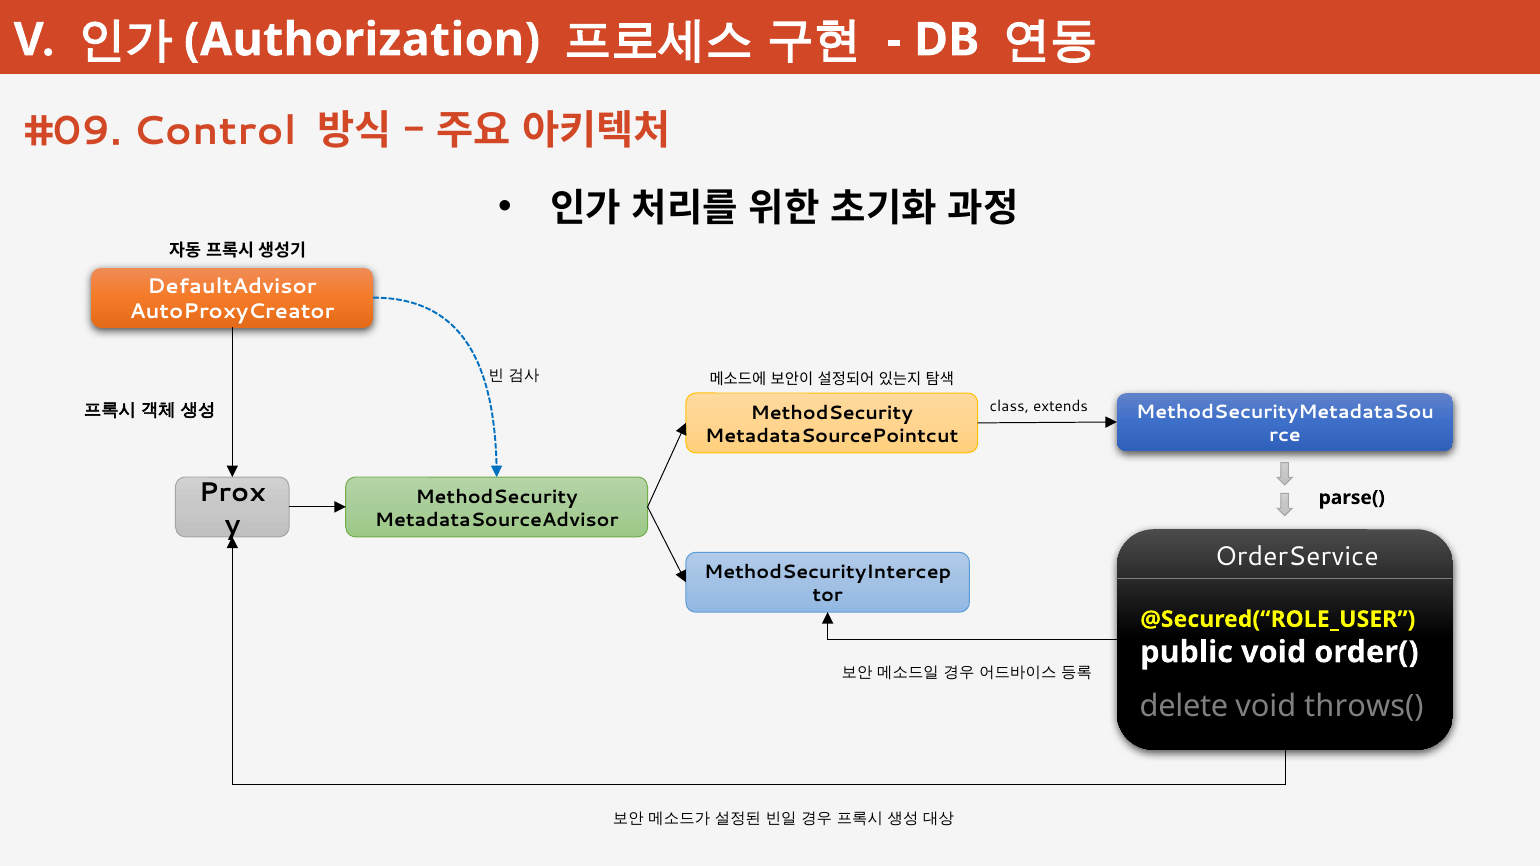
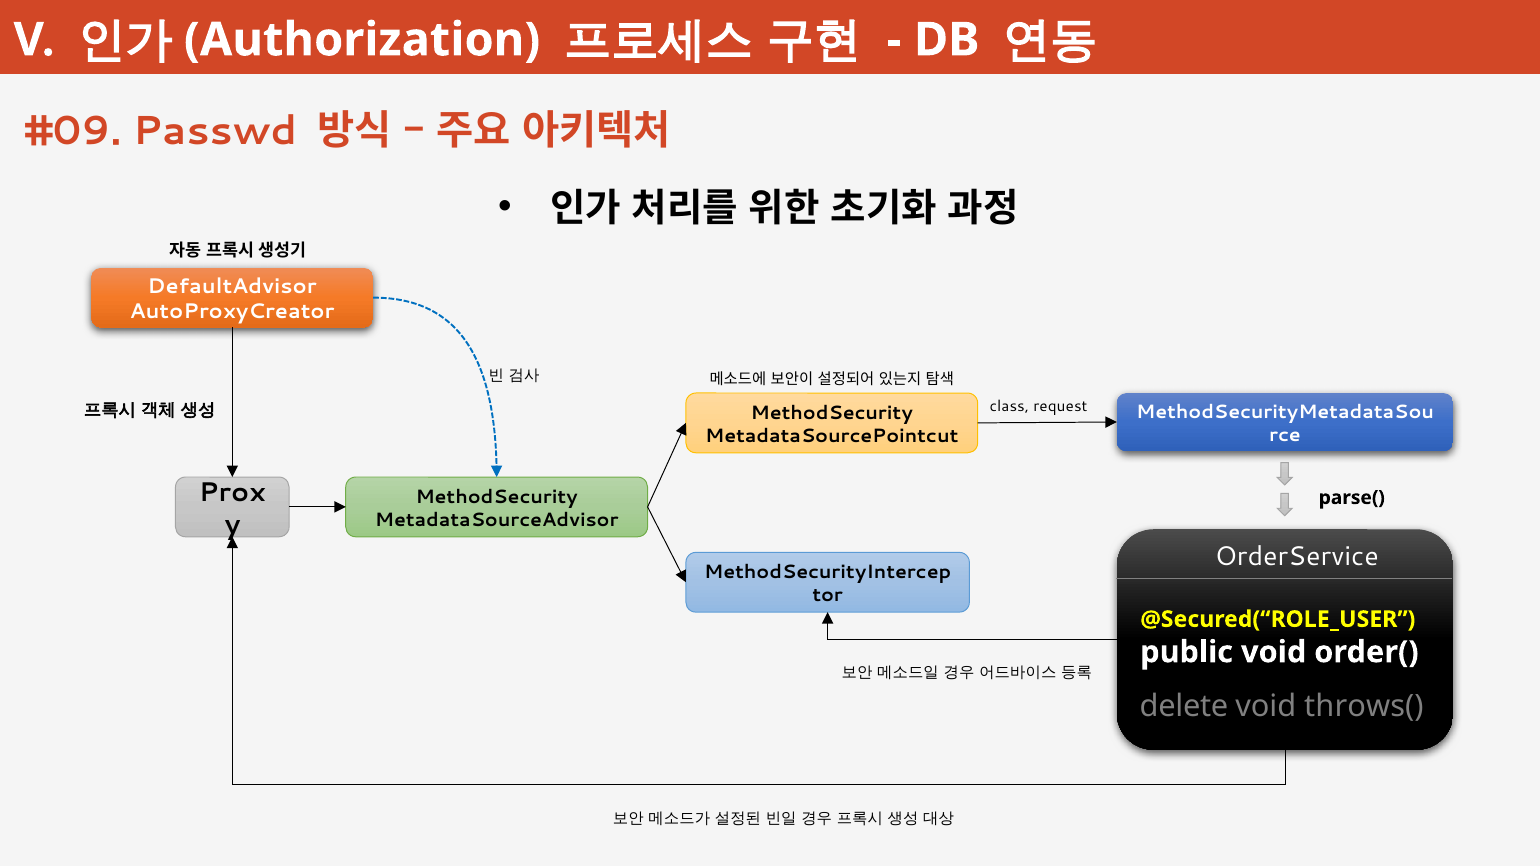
Control: Control -> Passwd (215, 131)
extends: extends -> request (1060, 406)
